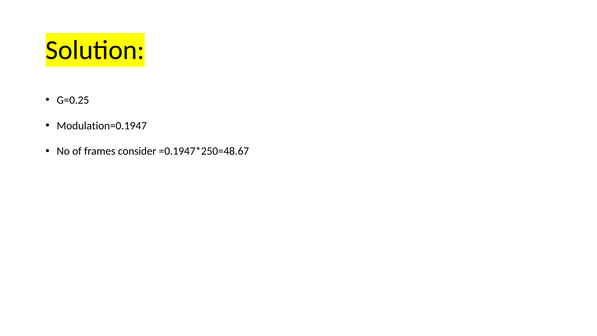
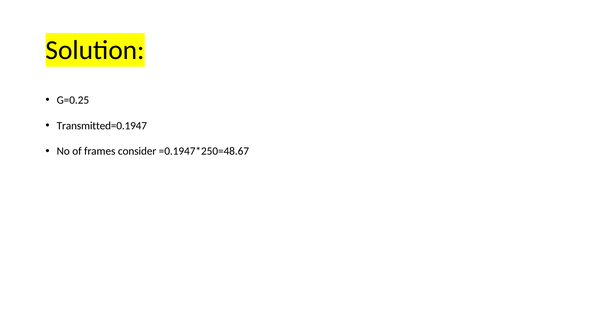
Modulation=0.1947: Modulation=0.1947 -> Transmitted=0.1947 (102, 126)
